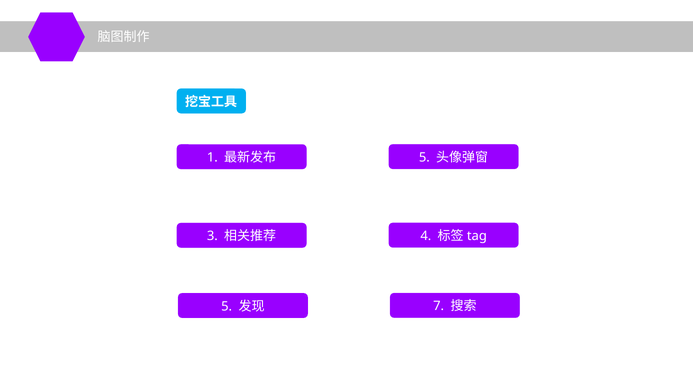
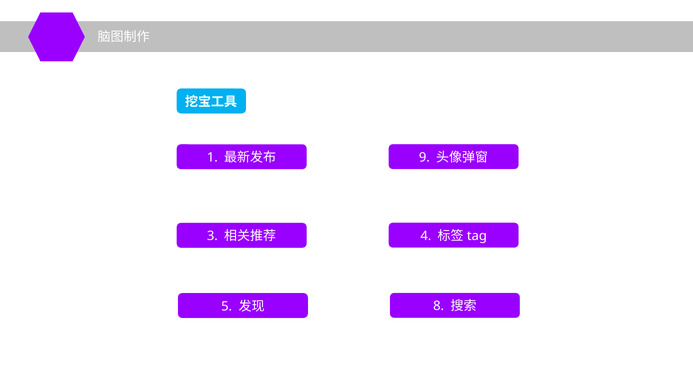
5: 5 -> 9 (424, 157)
7: 7 -> 8 (439, 306)
